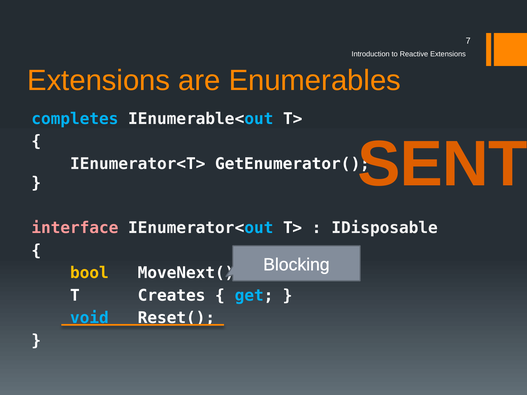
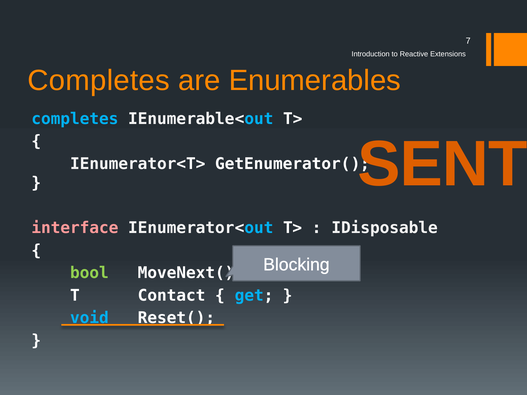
Extensions: Extensions -> Completes (99, 81)
bool colour: yellow -> light green (90, 273)
Creates: Creates -> Contact (172, 296)
